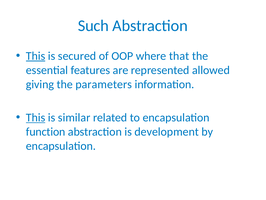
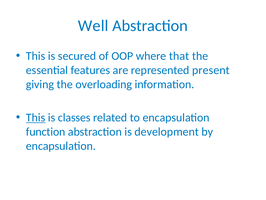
Such: Such -> Well (93, 26)
This underline: present -> none (36, 56)
allowed: allowed -> present (211, 70)
parameters: parameters -> overloading (104, 84)
similar: similar -> classes (74, 117)
